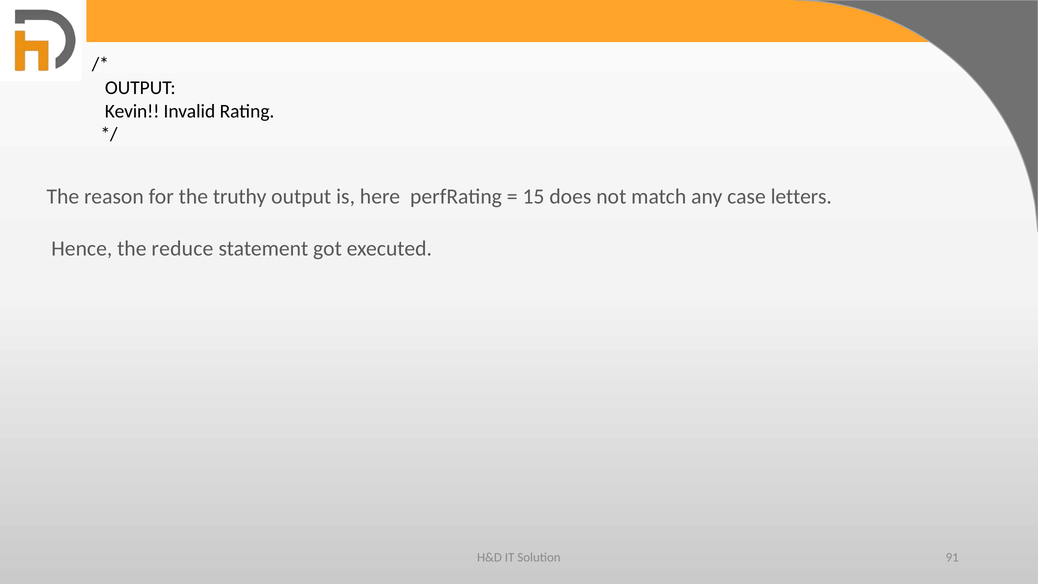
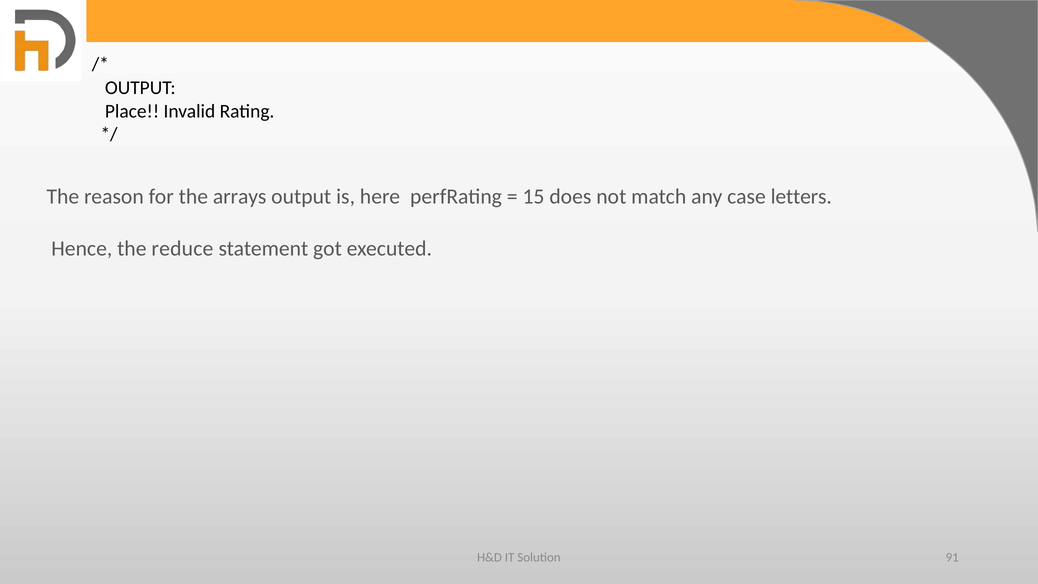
Kevin: Kevin -> Place (132, 111)
truthy: truthy -> arrays (240, 197)
